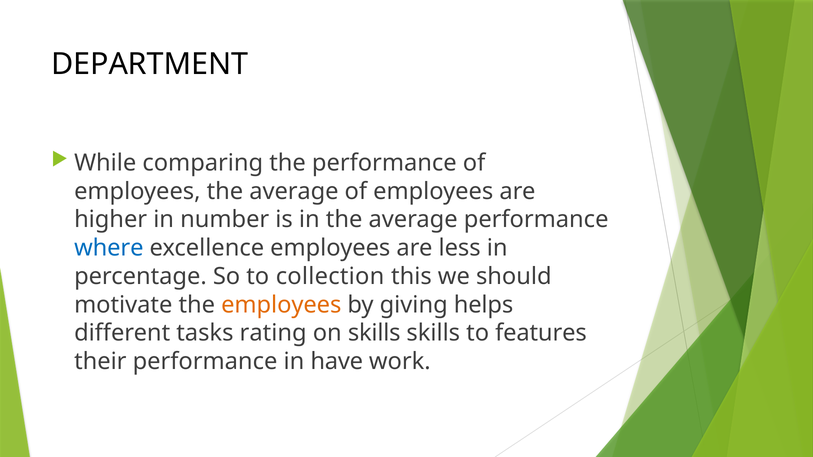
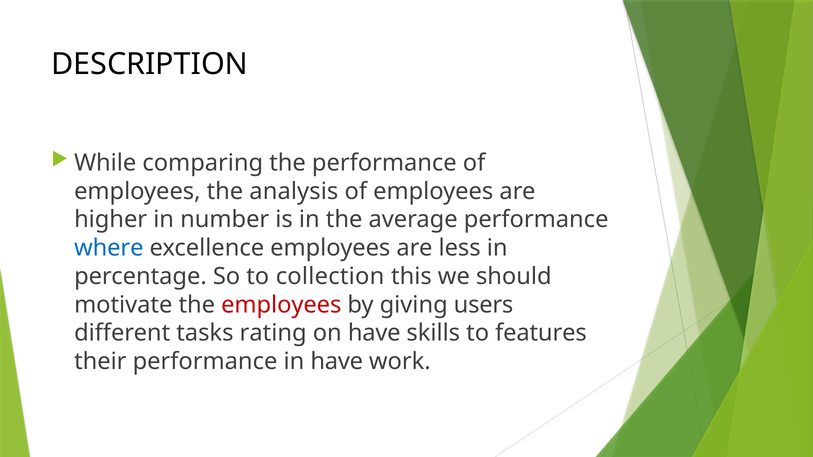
DEPARTMENT: DEPARTMENT -> DESCRIPTION (150, 64)
employees the average: average -> analysis (294, 191)
employees colour: orange -> red (281, 305)
helps: helps -> users (484, 305)
on skills: skills -> have (374, 333)
